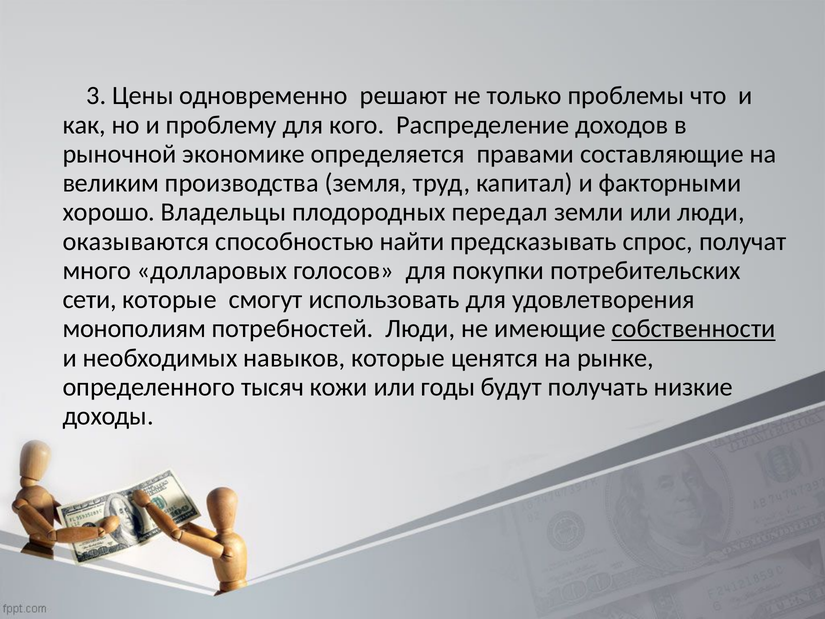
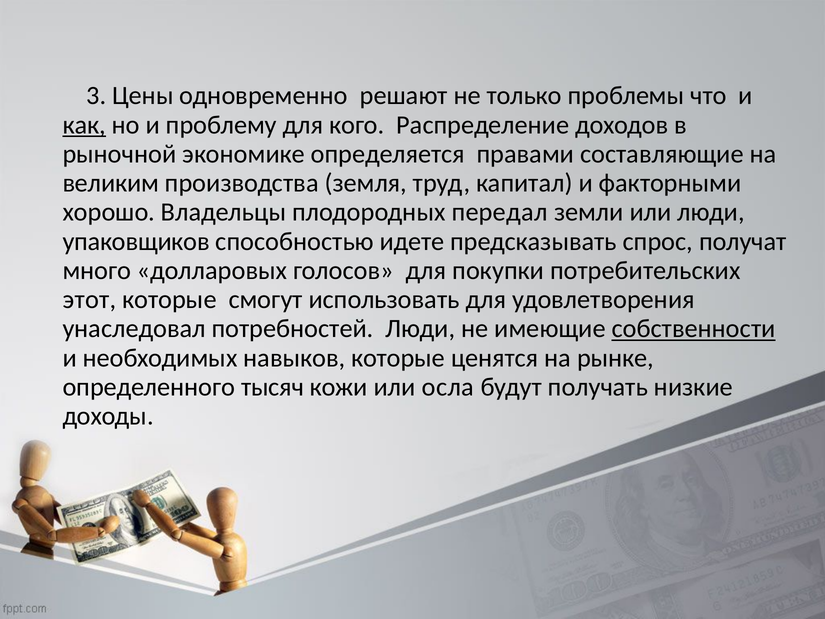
как underline: none -> present (84, 125)
оказываются: оказываются -> упаковщиков (136, 241)
найти: найти -> идете (412, 241)
сети: сети -> этот (89, 299)
монополиям: монополиям -> унаследовал (134, 329)
годы: годы -> осла (448, 387)
